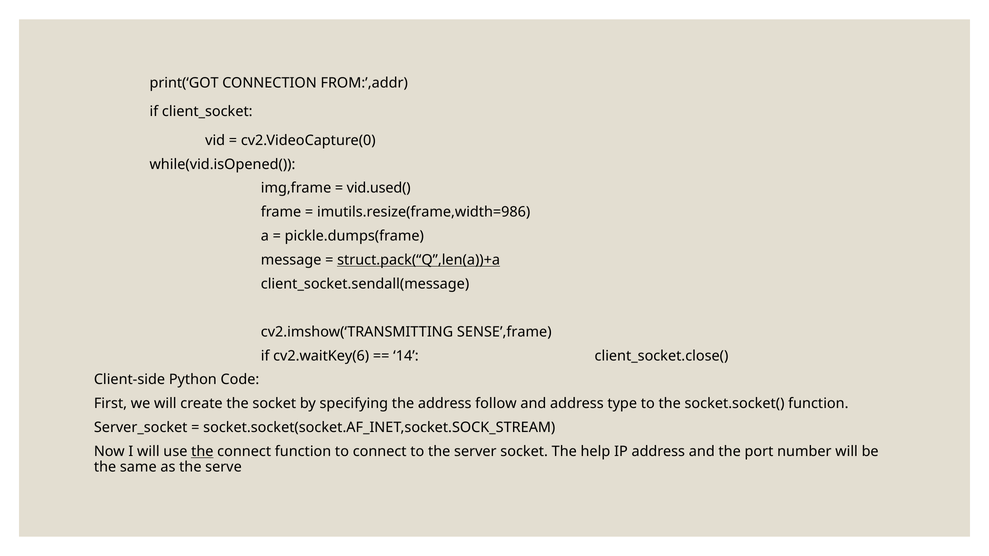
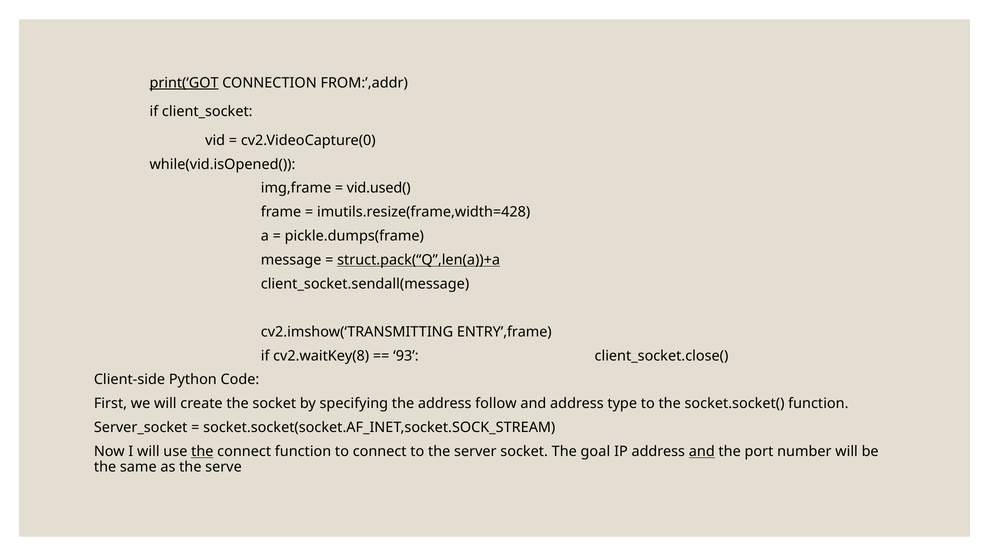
print(‘GOT underline: none -> present (184, 83)
imutils.resize(frame,width=986: imutils.resize(frame,width=986 -> imutils.resize(frame,width=428 (424, 212)
SENSE’,frame: SENSE’,frame -> ENTRY’,frame (504, 332)
cv2.waitKey(6: cv2.waitKey(6 -> cv2.waitKey(8 (321, 356)
14: 14 -> 93 (406, 356)
help: help -> goal (595, 452)
and underline: none -> present (702, 452)
